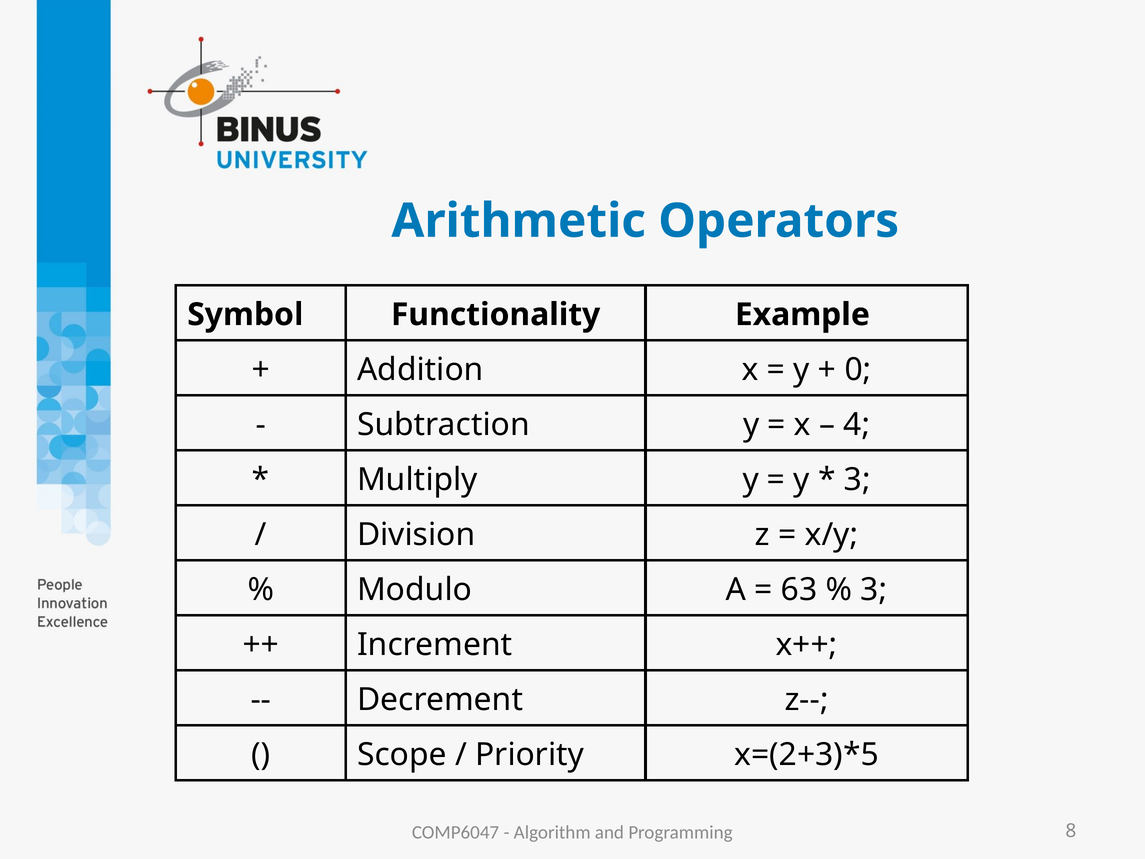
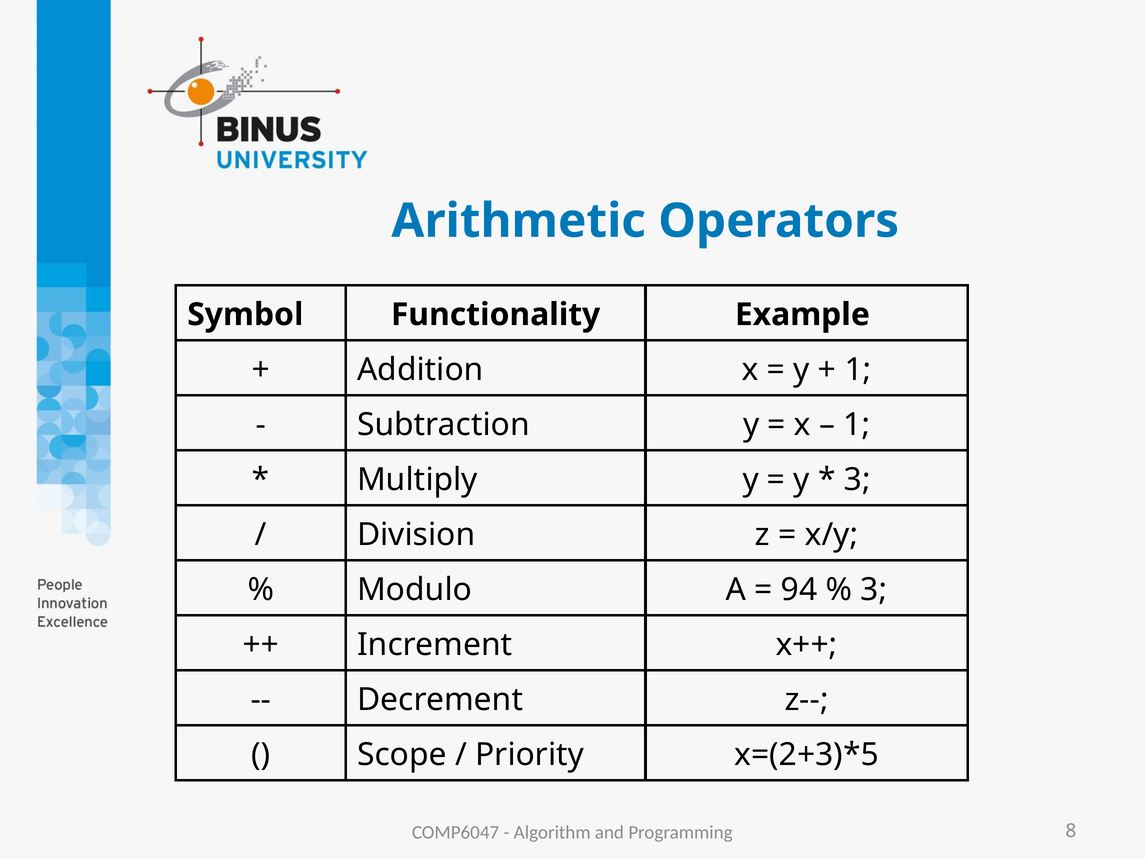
0: 0 -> 1 (858, 370)
4: 4 -> 1 (857, 425)
63: 63 -> 94 (799, 589)
